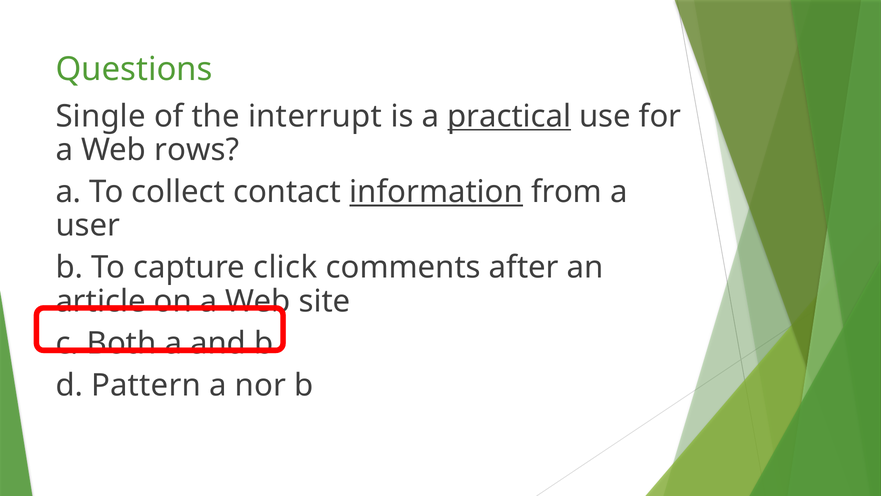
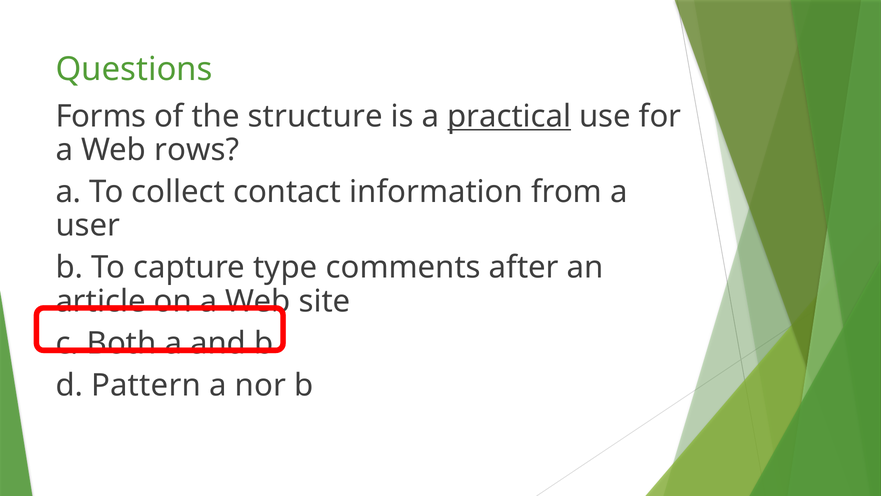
Single: Single -> Forms (101, 116)
interrupt: interrupt -> structure (315, 116)
information underline: present -> none (436, 192)
click: click -> type (285, 267)
